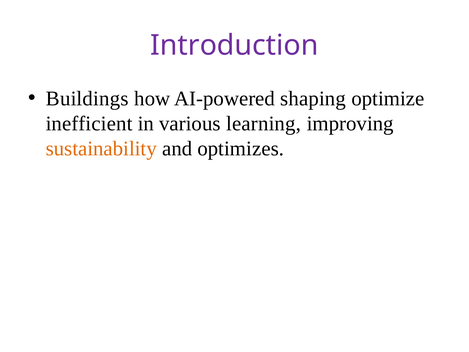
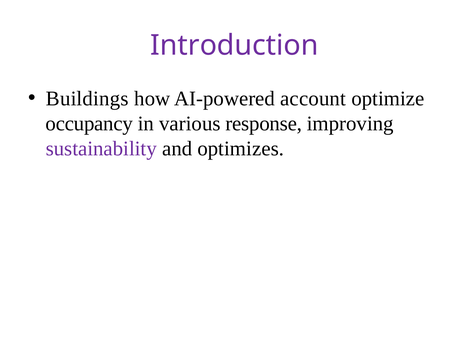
shaping: shaping -> account (313, 98)
inefficient: inefficient -> occupancy (89, 123)
learning: learning -> response (264, 123)
sustainability colour: orange -> purple (101, 148)
